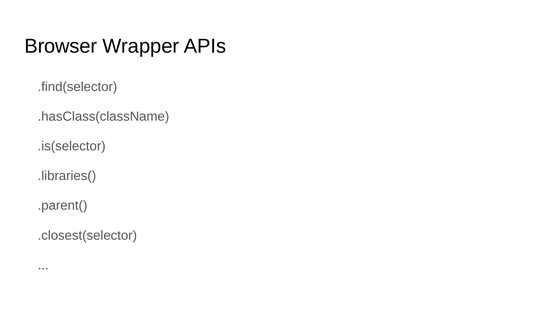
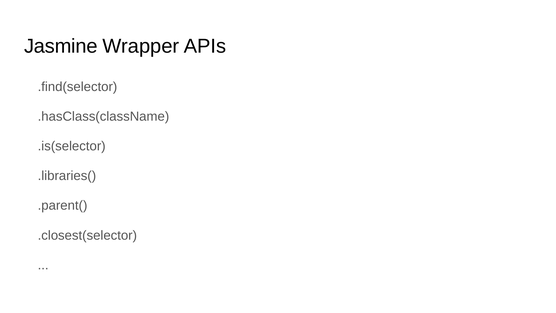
Browser: Browser -> Jasmine (61, 46)
